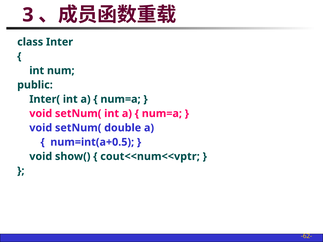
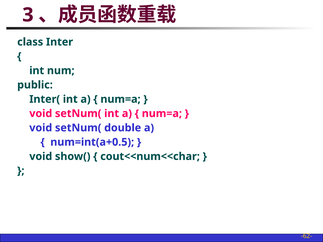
cout<<num<<vptr: cout<<num<<vptr -> cout<<num<<char (150, 157)
